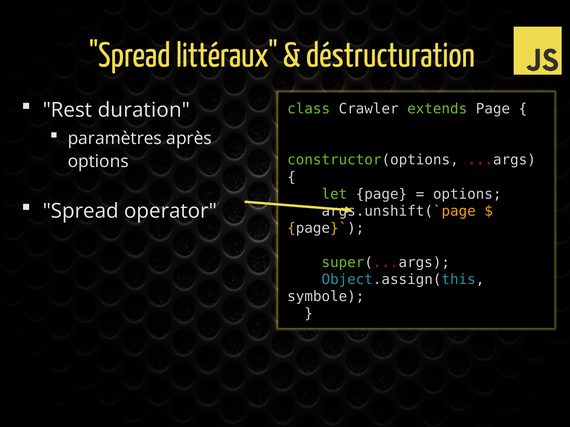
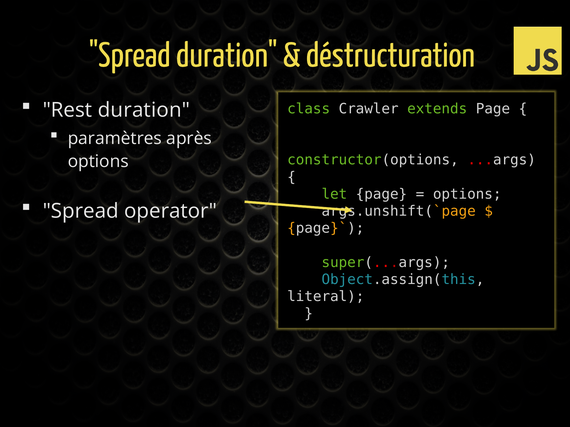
Spread littéraux: littéraux -> duration (227, 55)
symbole: symbole -> literal (326, 297)
